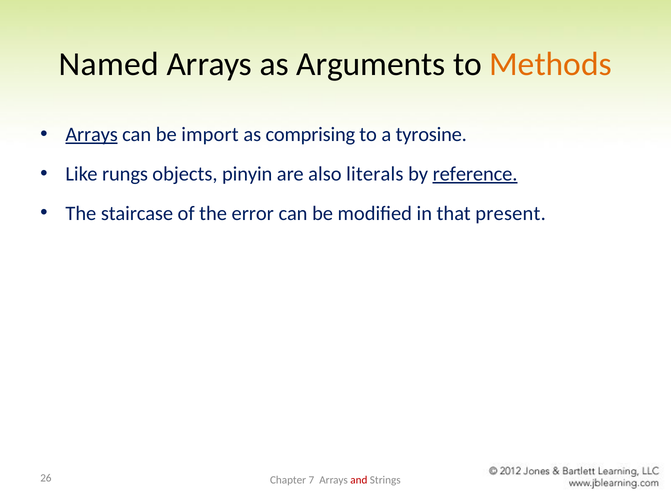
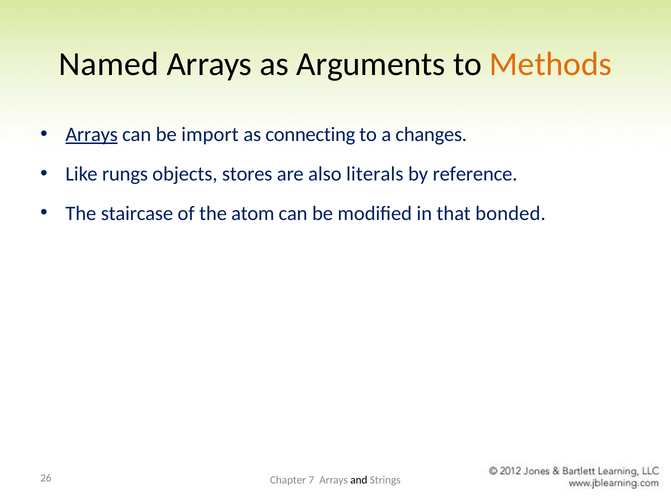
comprising: comprising -> connecting (310, 134)
tyrosine: tyrosine -> changes (431, 134)
pinyin: pinyin -> stores (247, 174)
reference underline: present -> none (475, 174)
error: error -> atom (253, 213)
present: present -> bonded (511, 213)
and colour: red -> black (359, 480)
